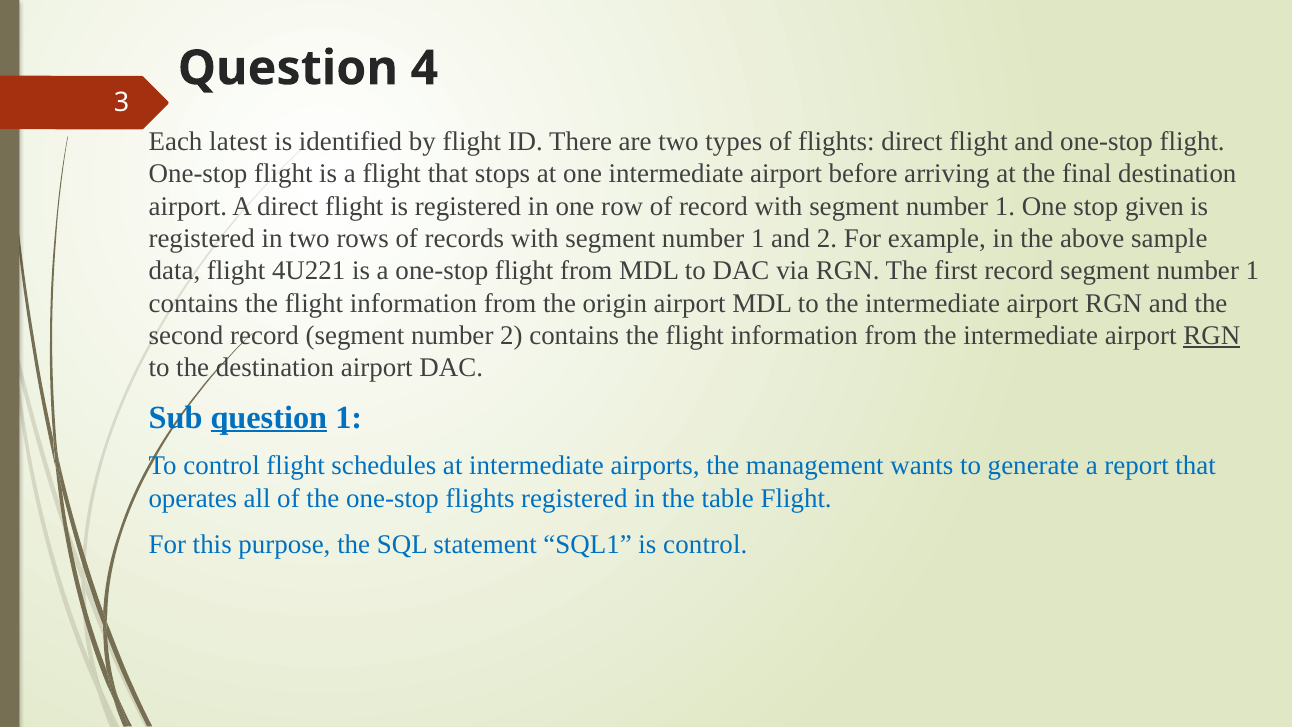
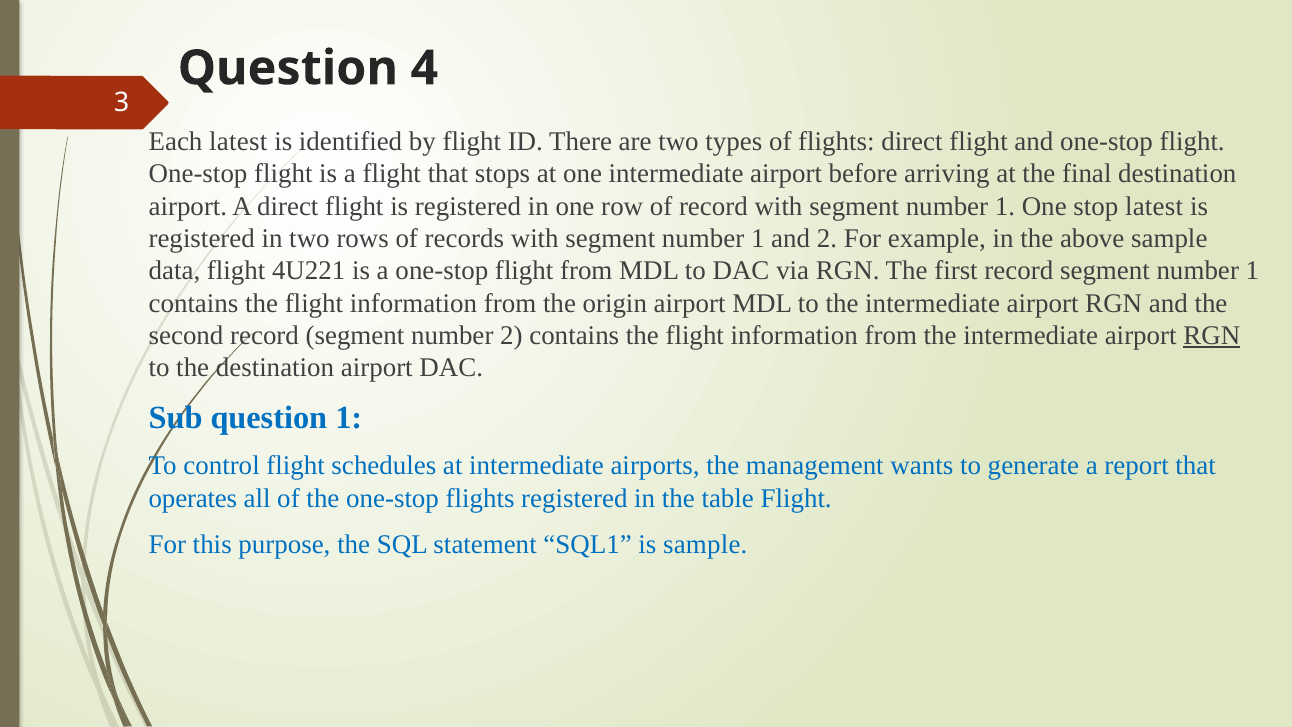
stop given: given -> latest (1154, 206)
question underline: present -> none (269, 417)
is control: control -> sample (705, 544)
